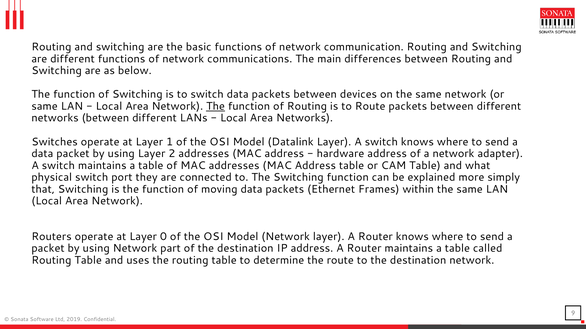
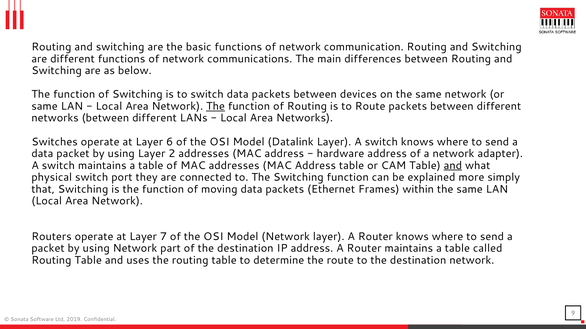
1: 1 -> 6 (170, 142)
and underline: none -> present (453, 166)
0: 0 -> 7 (163, 237)
